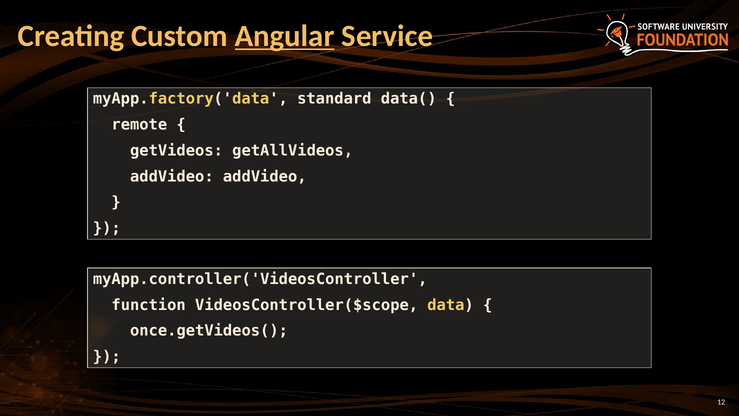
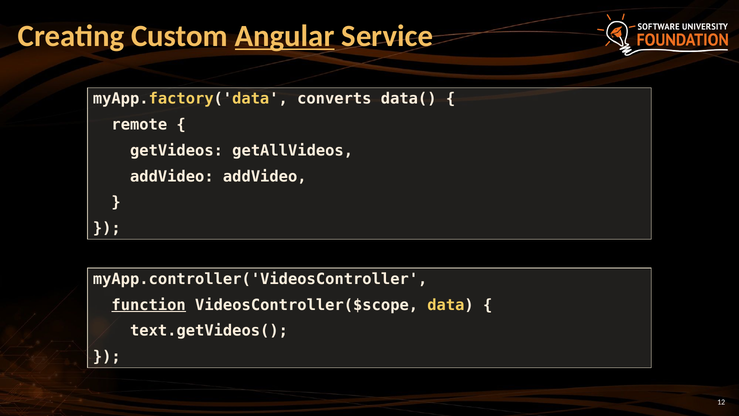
standard: standard -> converts (334, 99)
function underline: none -> present (149, 305)
once.getVideos(: once.getVideos( -> text.getVideos( (209, 331)
